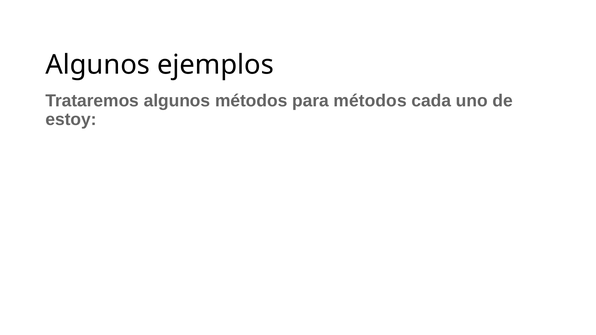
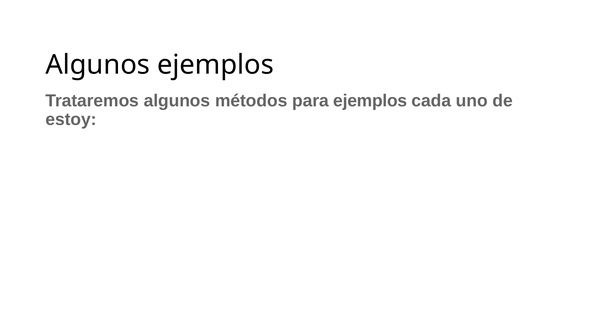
para métodos: métodos -> ejemplos (370, 101)
